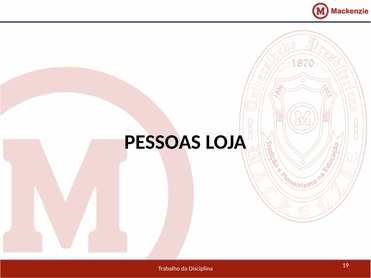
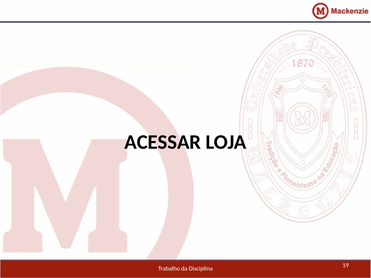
PESSOAS: PESSOAS -> ACESSAR (163, 142)
